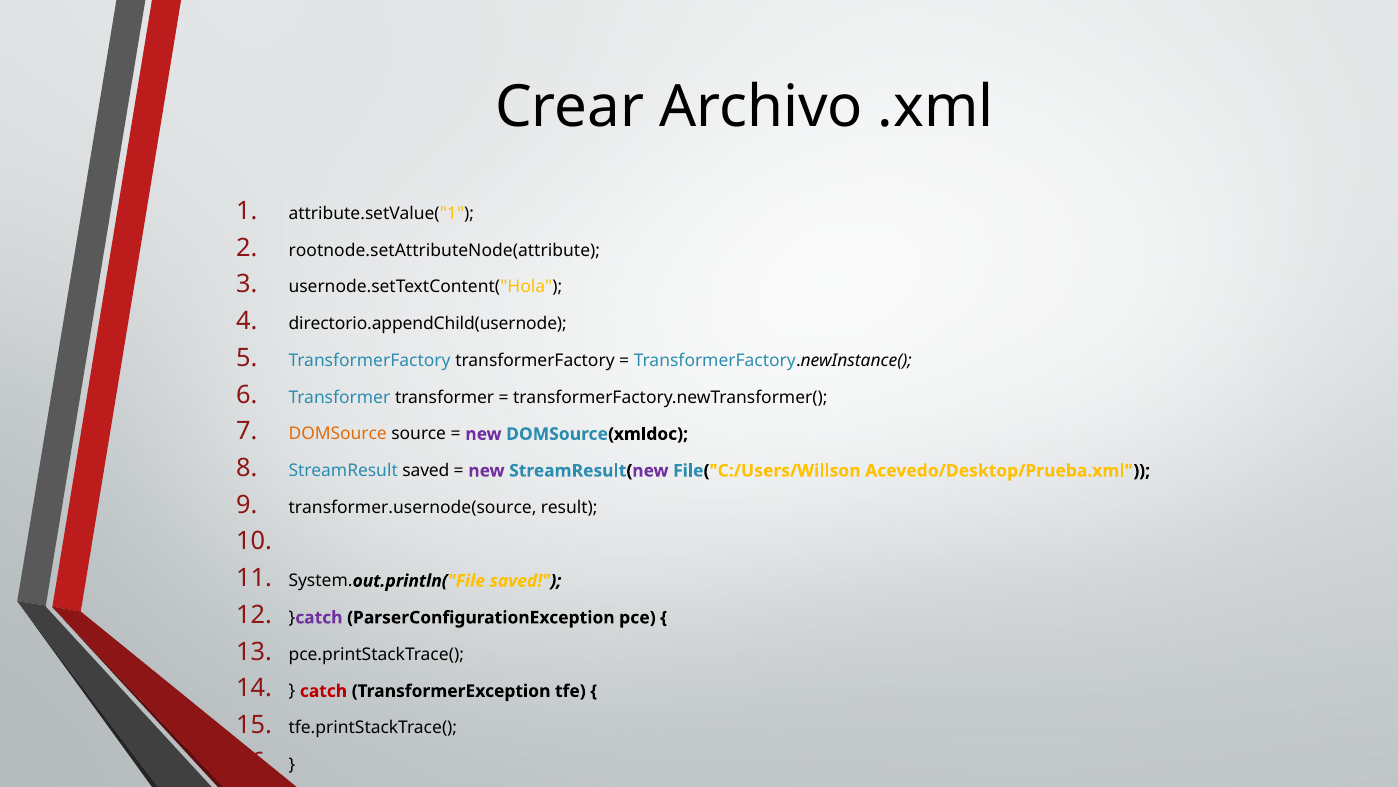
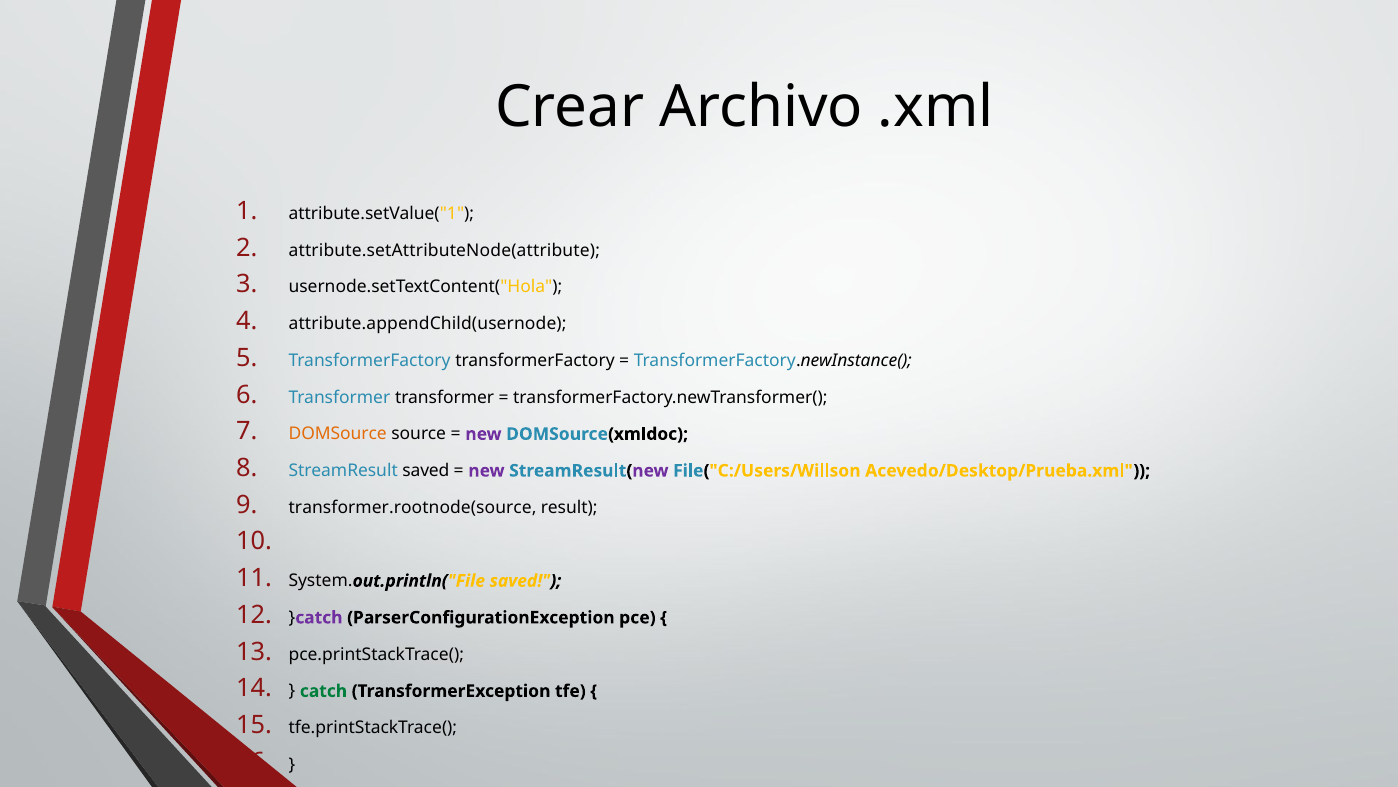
rootnode.setAttributeNode(attribute: rootnode.setAttributeNode(attribute -> attribute.setAttributeNode(attribute (444, 250)
directorio.appendChild(usernode: directorio.appendChild(usernode -> attribute.appendChild(usernode (428, 324)
transformer.usernode(source: transformer.usernode(source -> transformer.rootnode(source (413, 507)
catch colour: red -> green (323, 691)
